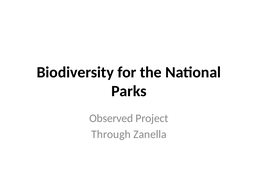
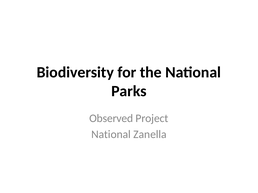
Through: Through -> National (111, 135)
